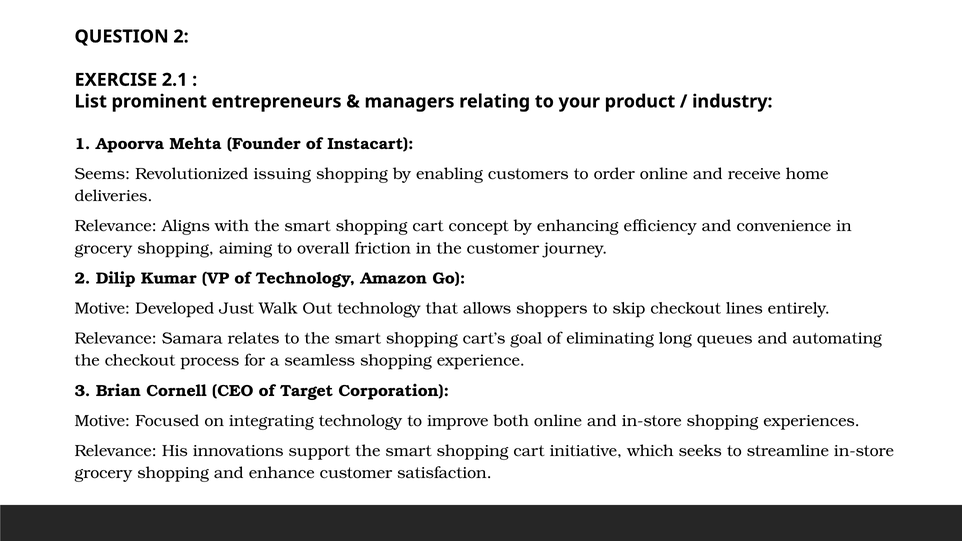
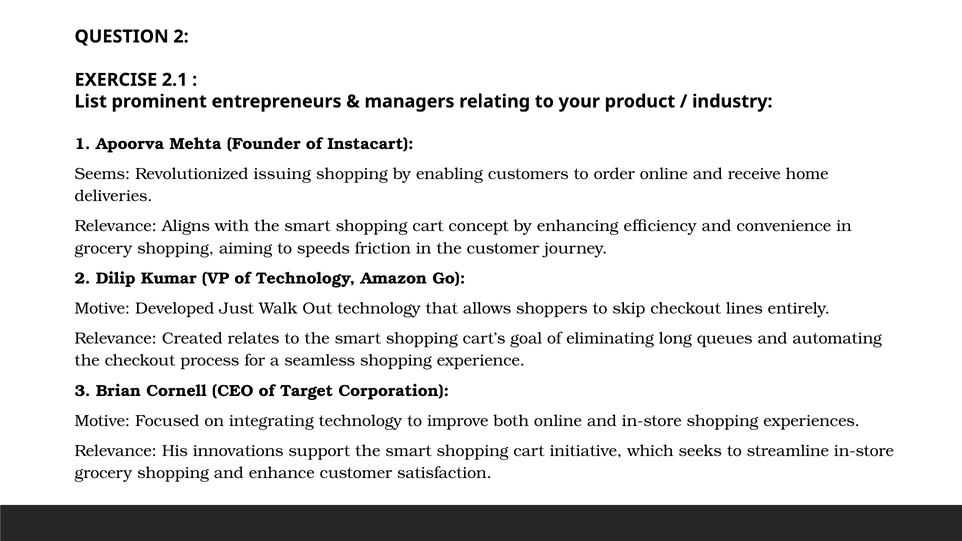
overall: overall -> speeds (323, 248)
Samara: Samara -> Created (192, 339)
